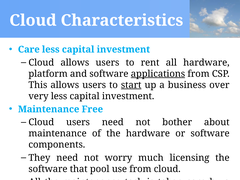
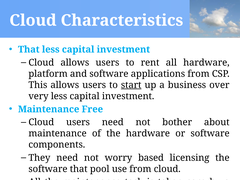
Care: Care -> That (29, 49)
applications underline: present -> none (158, 74)
much: much -> based (151, 158)
